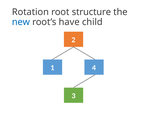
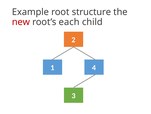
Rotation: Rotation -> Example (30, 12)
new colour: blue -> red (21, 22)
have: have -> each (69, 22)
